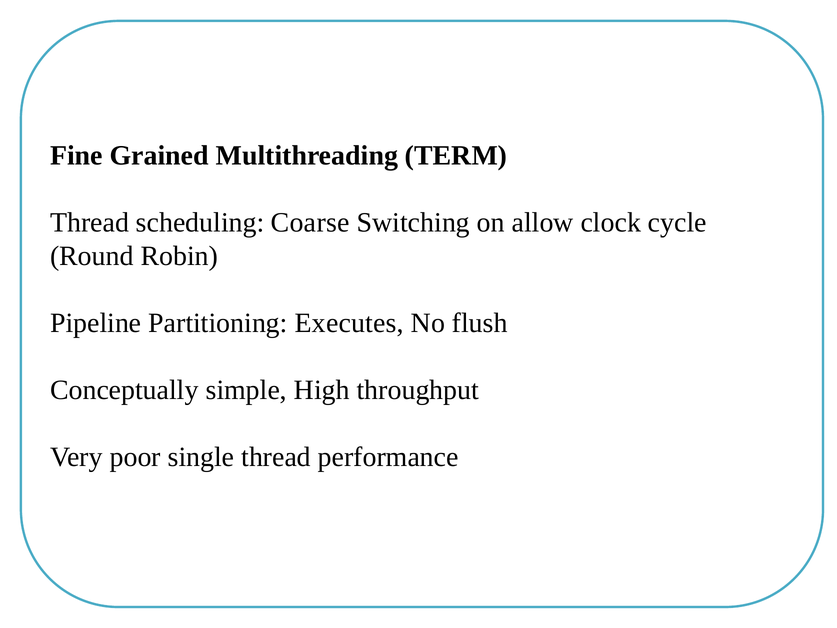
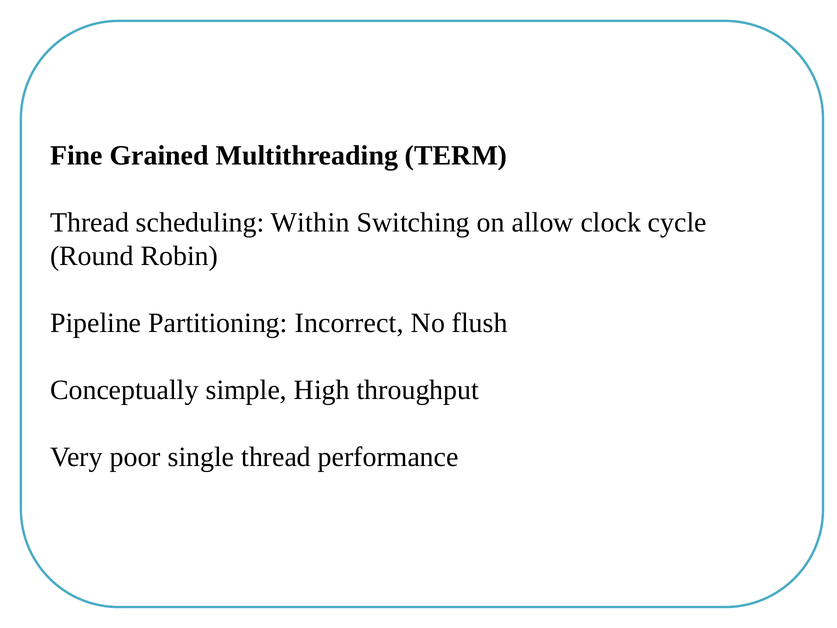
Coarse: Coarse -> Within (310, 222)
Executes: Executes -> Incorrect (349, 323)
